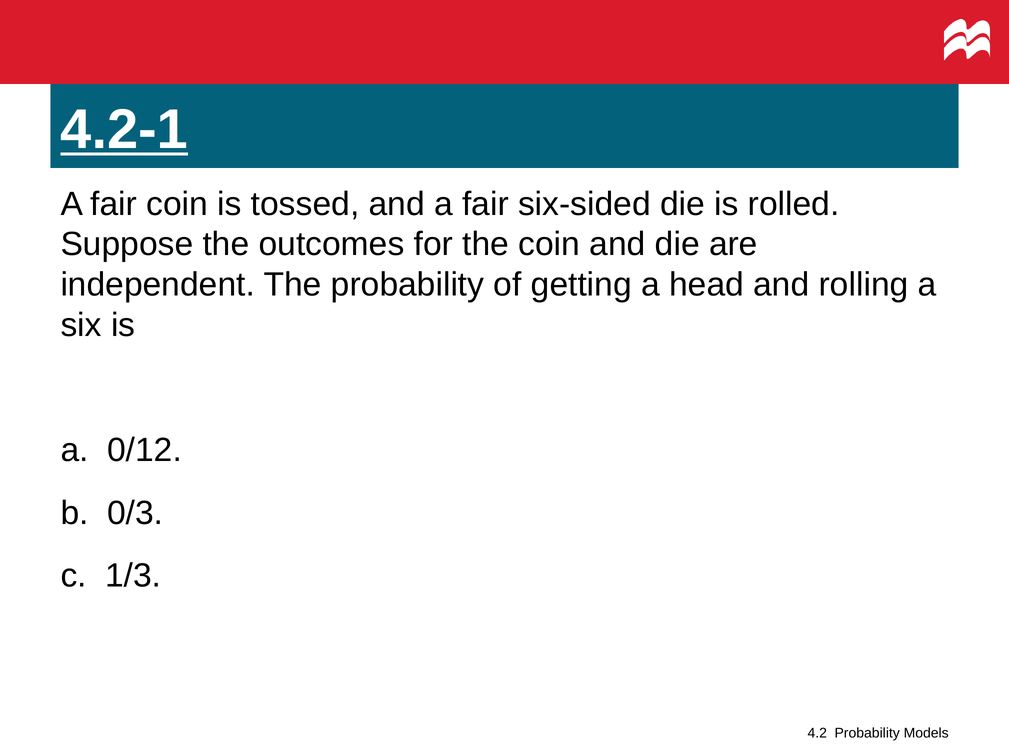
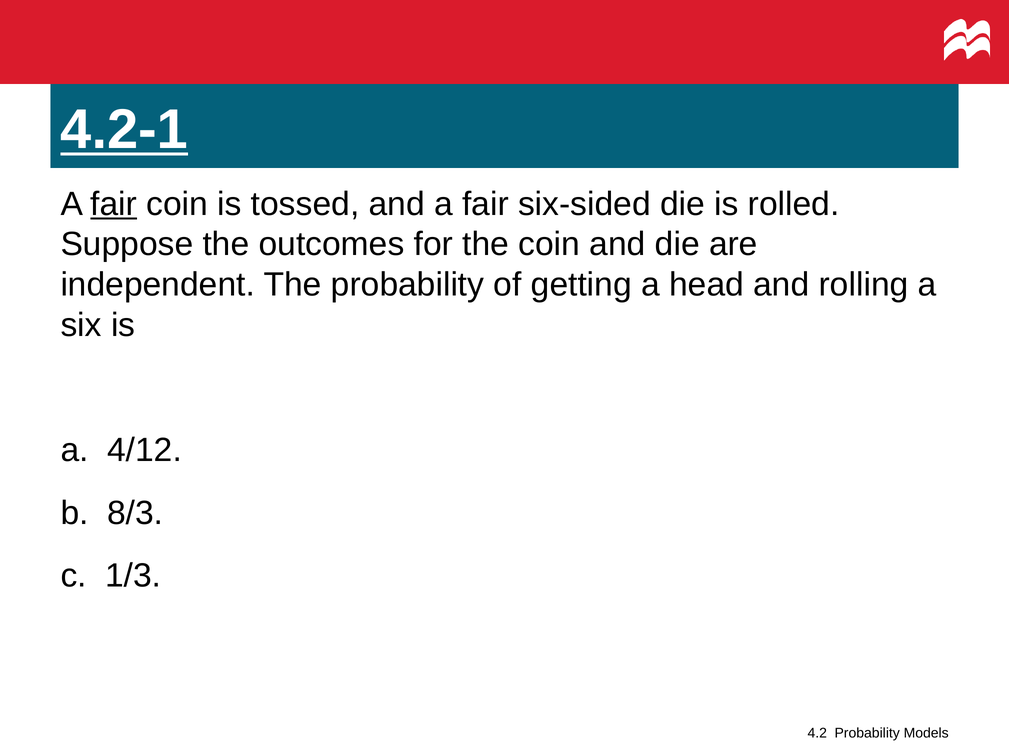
fair underline: none -> present (114, 204)
0/12: 0/12 -> 4/12 (145, 451)
0/3: 0/3 -> 8/3 (135, 514)
